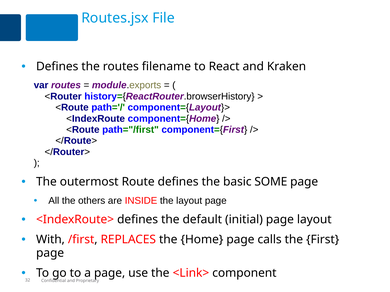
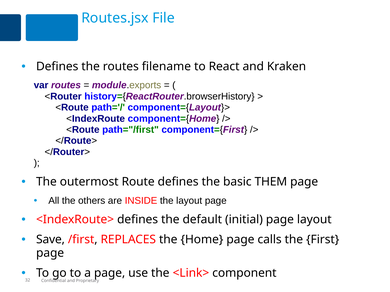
SOME: SOME -> THEM (271, 182)
With: With -> Save (50, 240)
